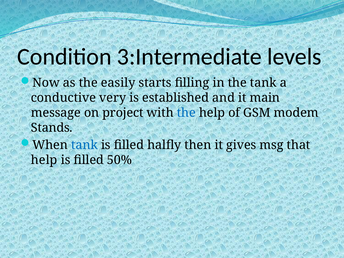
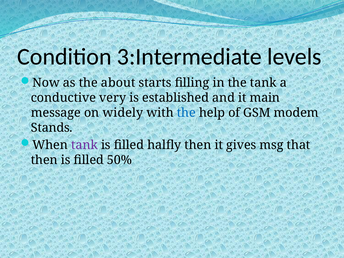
easily: easily -> about (118, 83)
project: project -> widely (123, 113)
tank colour: blue -> purple (84, 145)
help: help -> then (44, 160)
